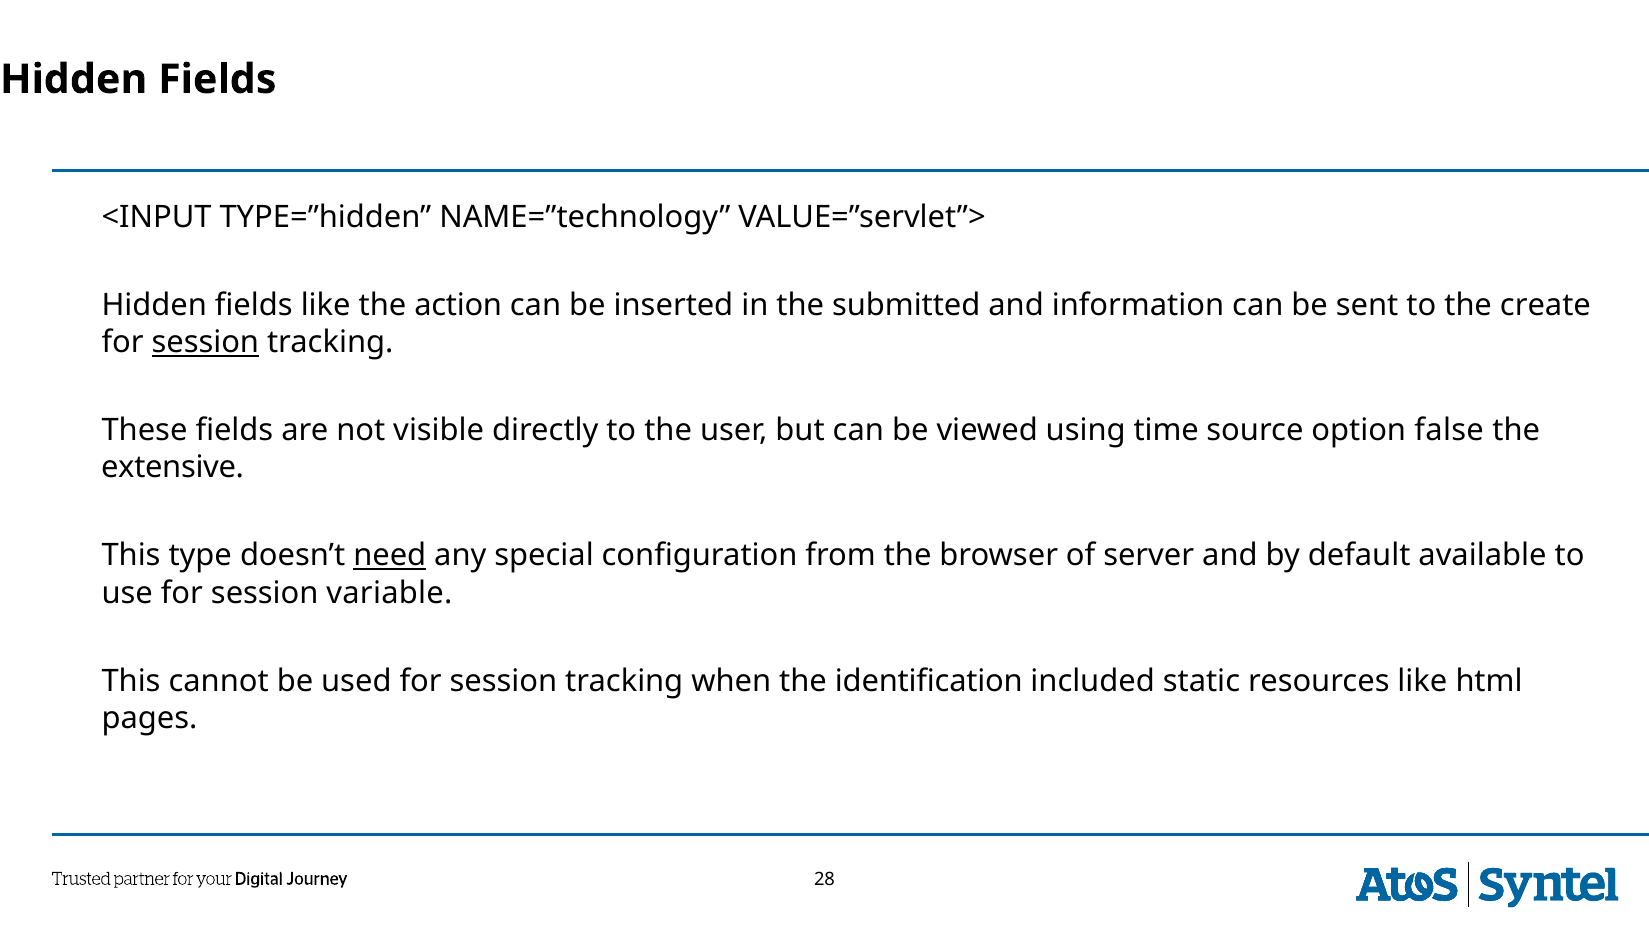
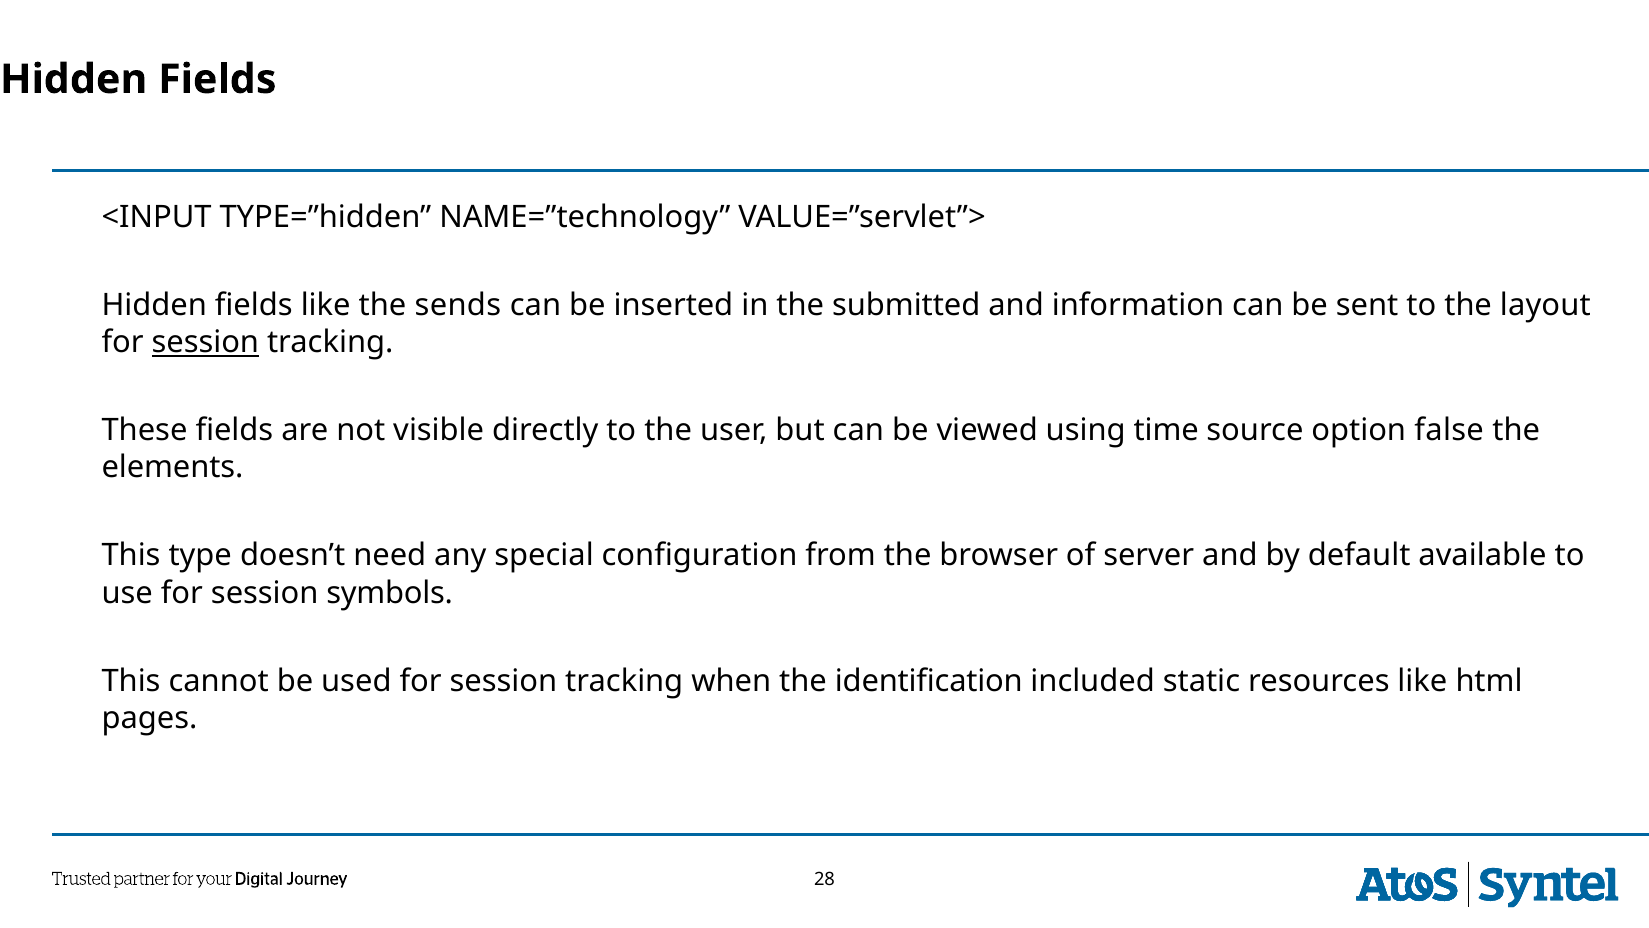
action: action -> sends (458, 305)
create: create -> layout (1545, 305)
extensive: extensive -> elements (172, 467)
need underline: present -> none (390, 555)
variable: variable -> symbols (390, 593)
